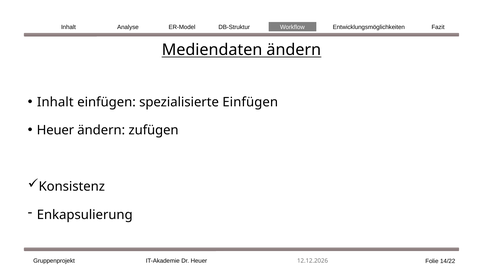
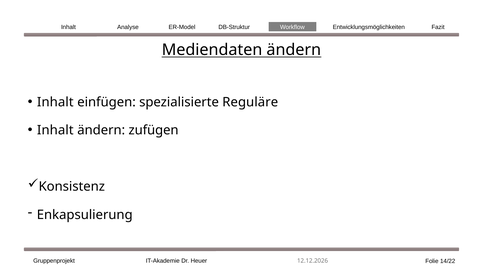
spezialisierte Einfügen: Einfügen -> Reguläre (250, 102)
Heuer: Heuer -> Inhalt (55, 130)
